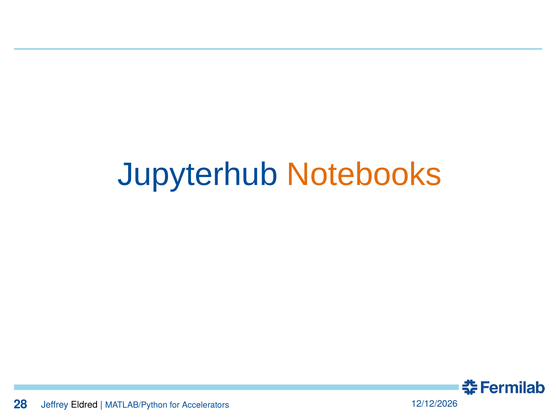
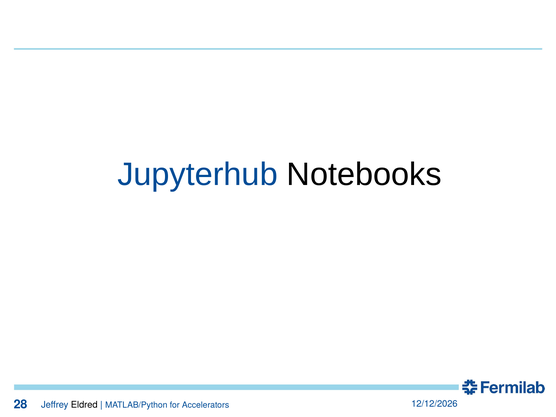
Notebooks colour: orange -> black (364, 174)
